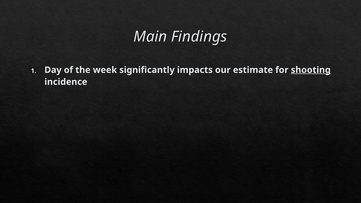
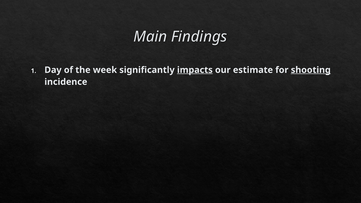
impacts underline: none -> present (195, 70)
